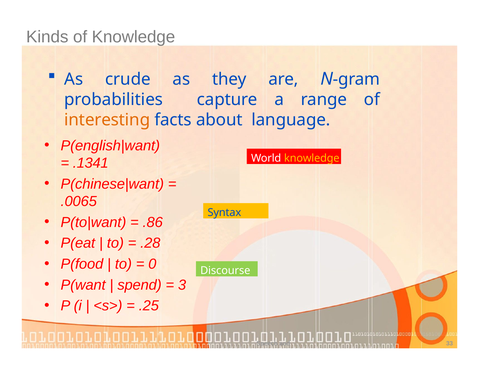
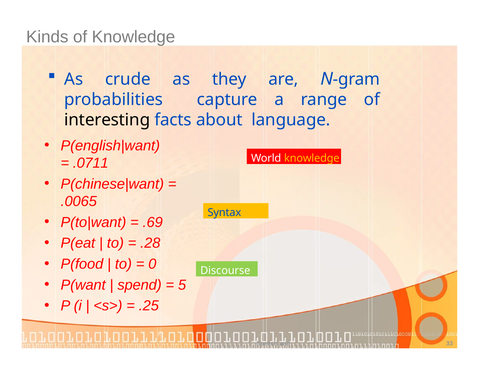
interesting colour: orange -> black (107, 120)
.1341: .1341 -> .0711 (91, 163)
.86: .86 -> .69 (153, 222)
3: 3 -> 5 (182, 285)
